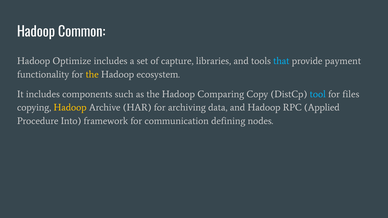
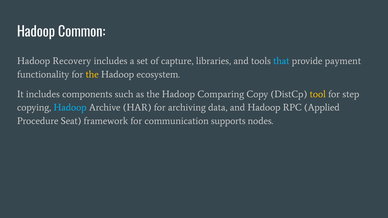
Optimize: Optimize -> Recovery (72, 61)
tool colour: light blue -> yellow (318, 94)
files: files -> step (351, 94)
Hadoop colour: yellow -> light blue (70, 108)
Into: Into -> Seat (71, 121)
defining: defining -> supports (228, 121)
